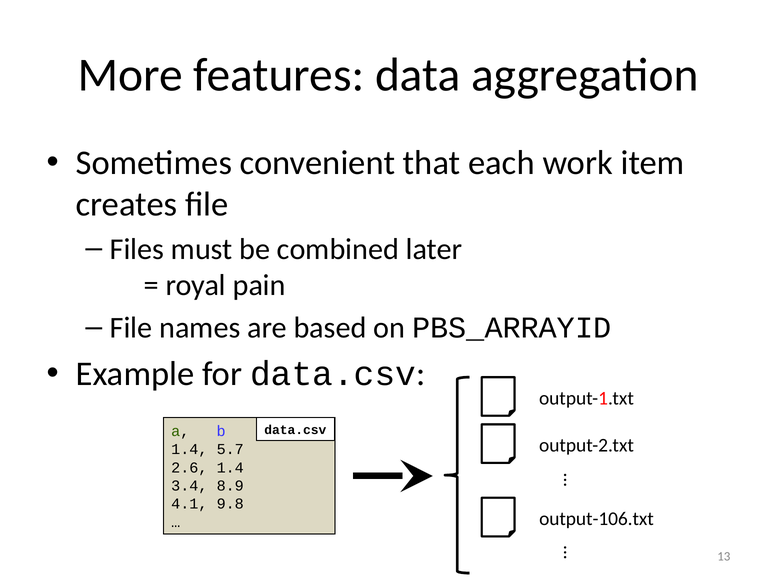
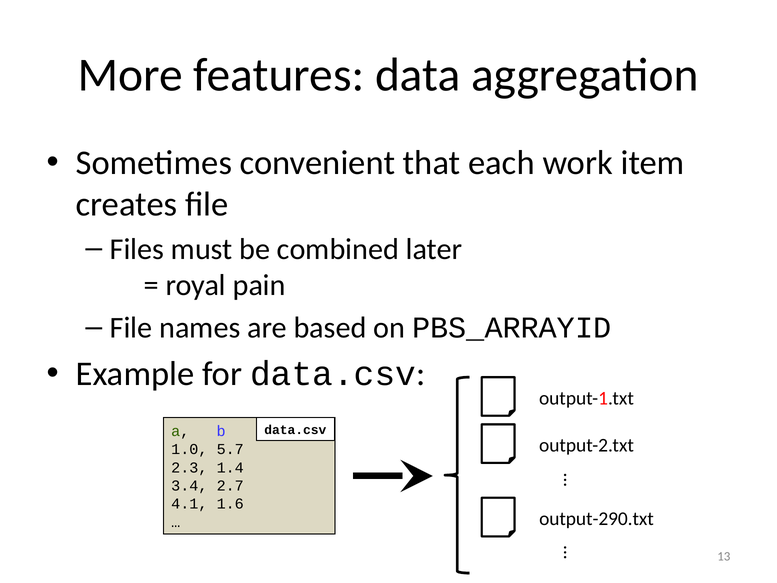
1.4: 1.4 -> 1.0 (189, 449)
2.6: 2.6 -> 2.3 (189, 467)
8.9: 8.9 -> 2.7 (230, 486)
9.8: 9.8 -> 1.6 (230, 504)
output-106.txt: output-106.txt -> output-290.txt (596, 519)
